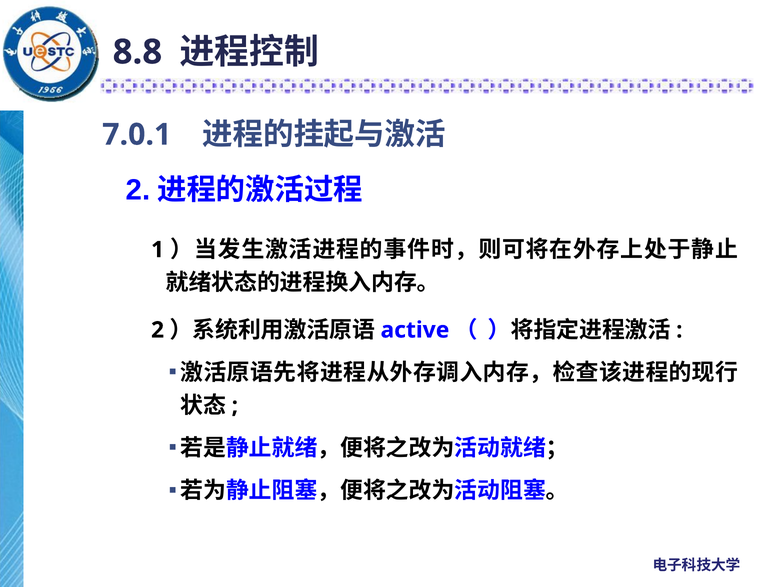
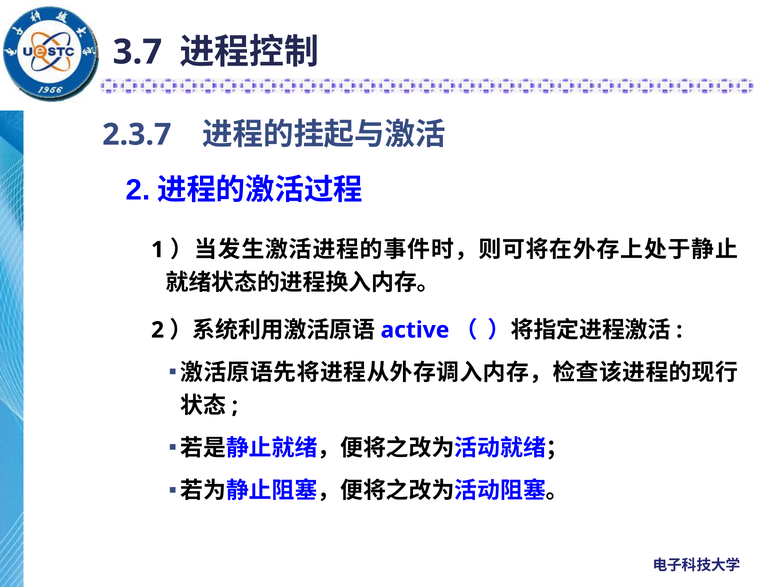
8.8: 8.8 -> 3.7 (137, 52)
7.0.1: 7.0.1 -> 2.3.7 (137, 135)
